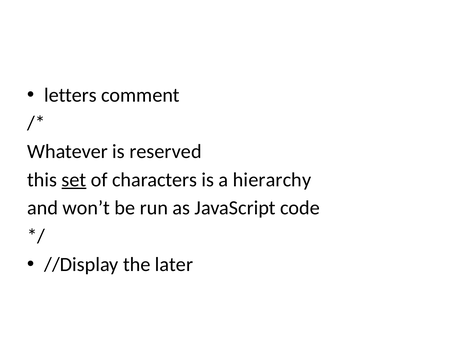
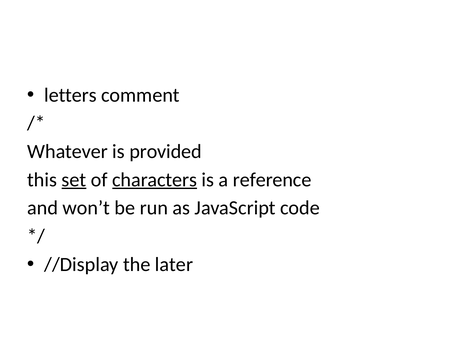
reserved: reserved -> provided (166, 152)
characters underline: none -> present (155, 180)
hierarchy: hierarchy -> reference (272, 180)
